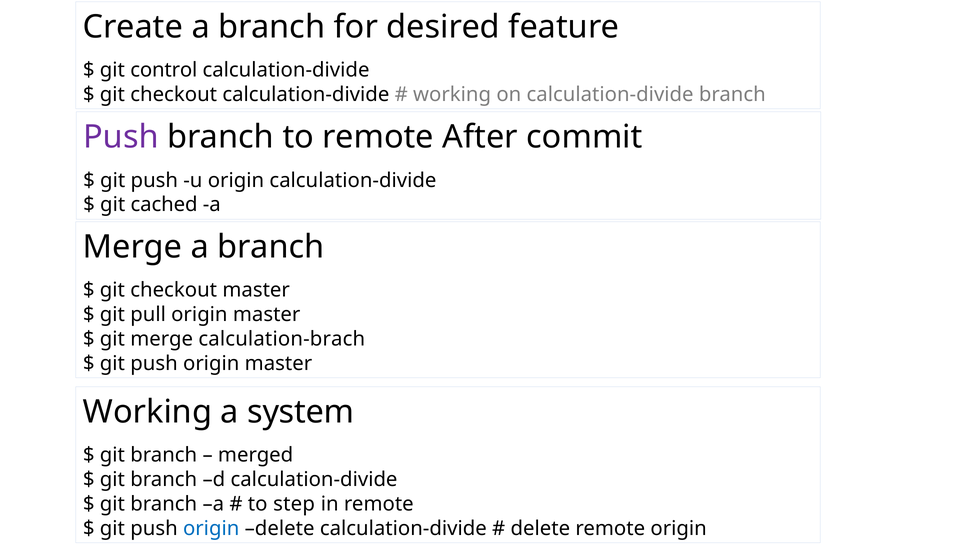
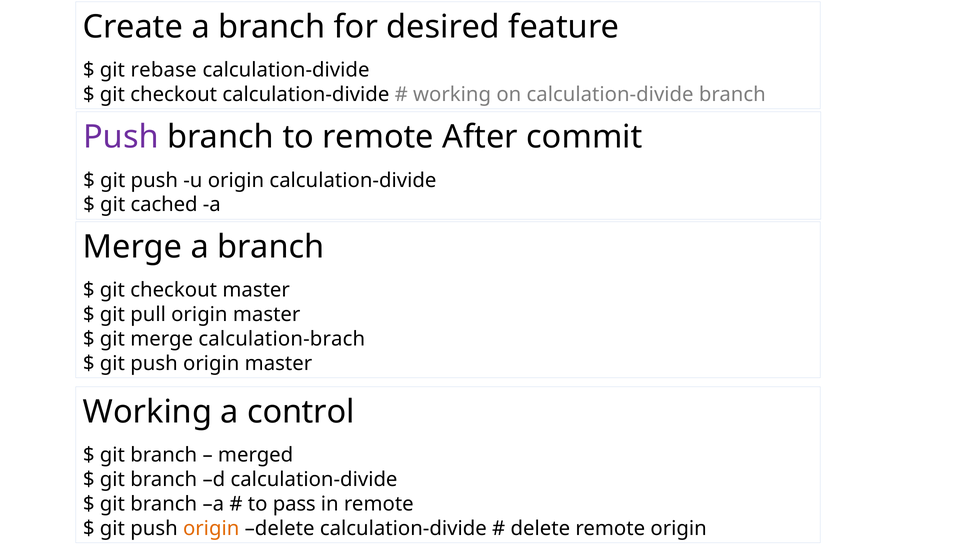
control: control -> rebase (164, 70)
system: system -> control (301, 412)
step: step -> pass (294, 504)
origin colour: blue -> orange (211, 528)
